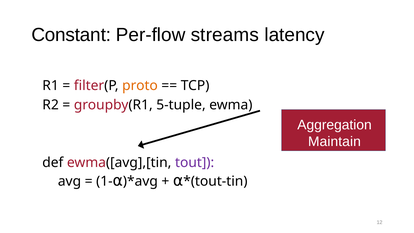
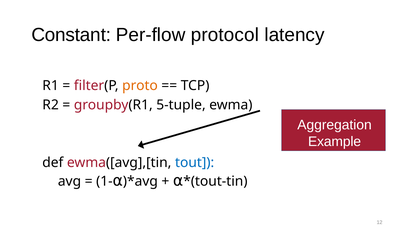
streams: streams -> protocol (225, 35)
Maintain: Maintain -> Example (335, 142)
tout colour: purple -> blue (195, 163)
